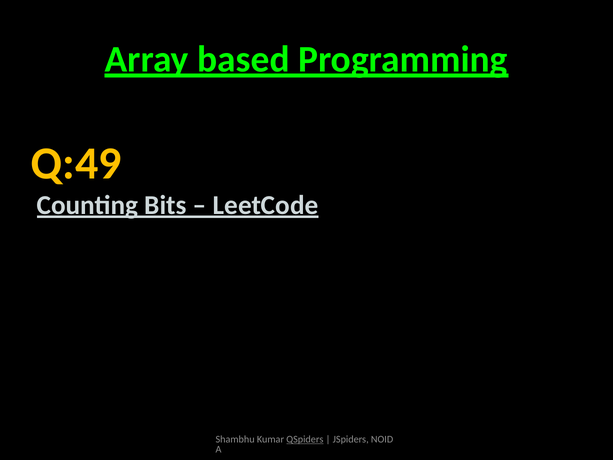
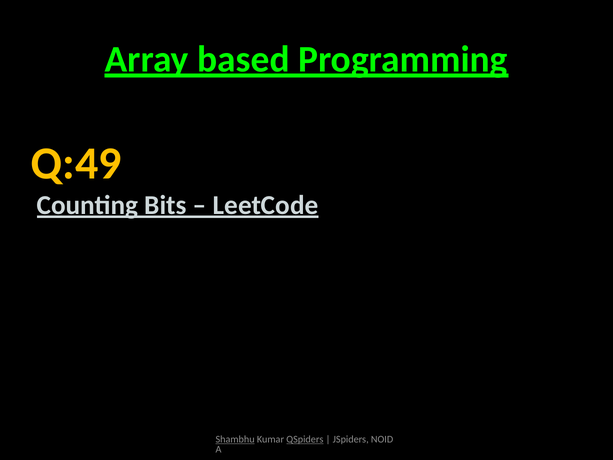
Shambhu underline: none -> present (235, 439)
